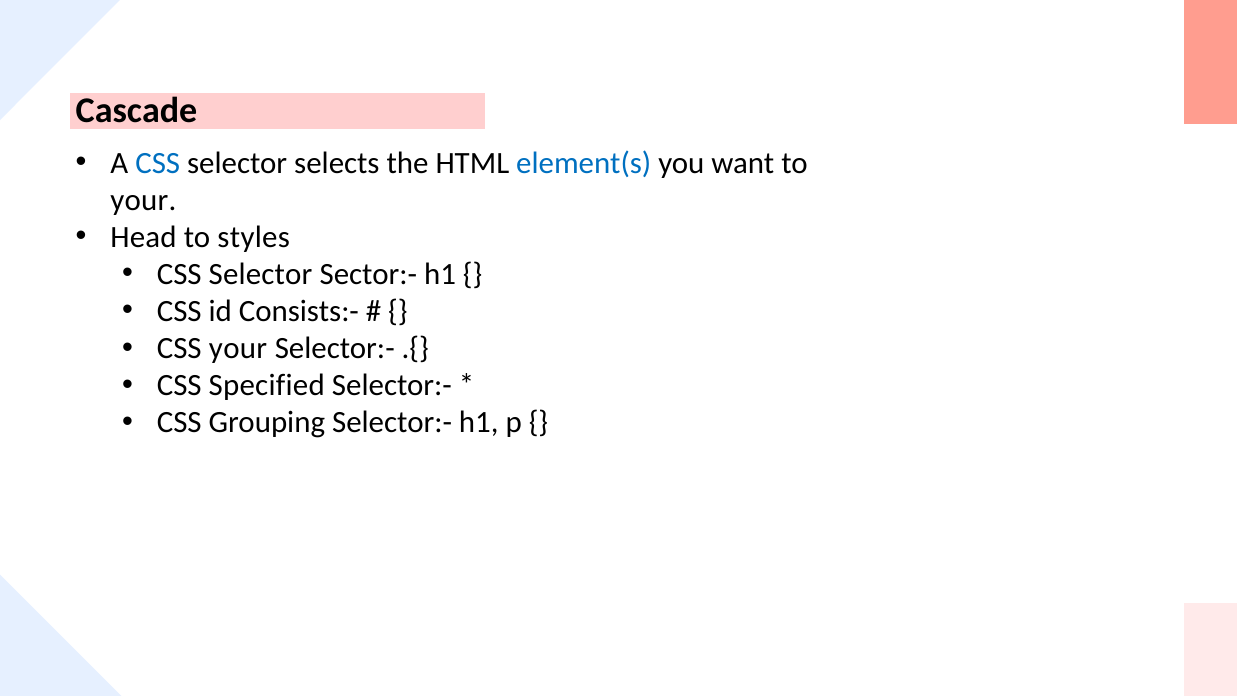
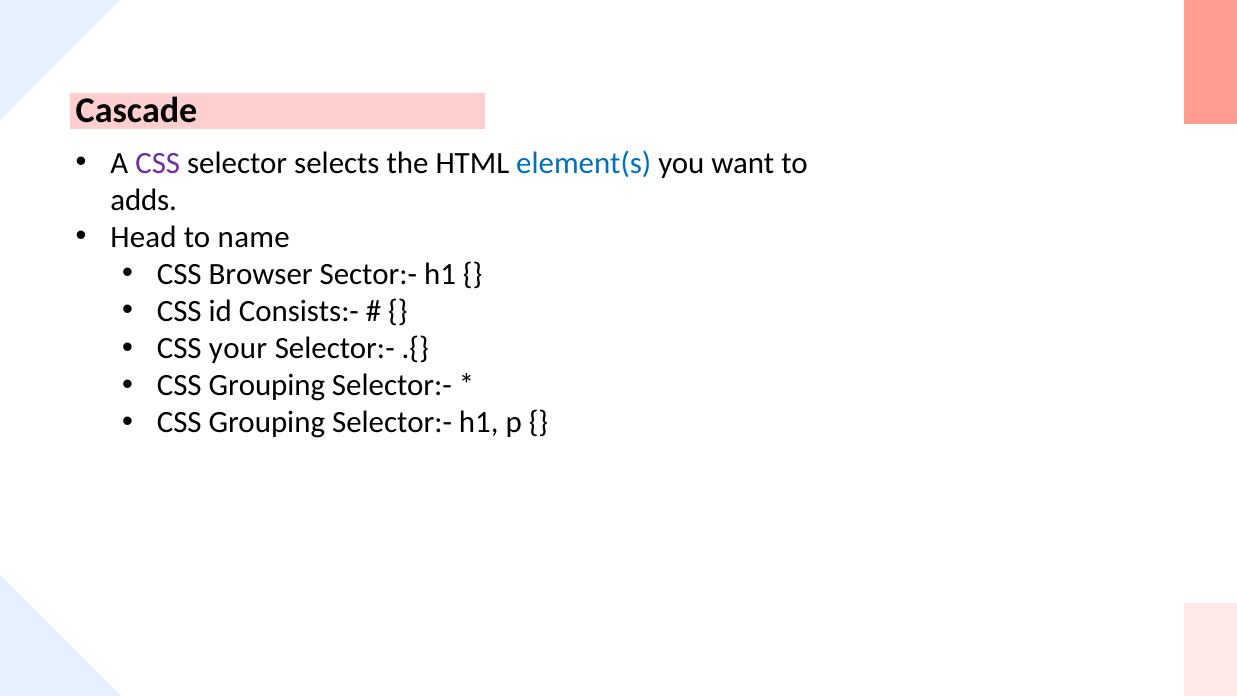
CSS colour: blue -> purple (158, 163)
your: your -> adds (144, 200)
styles: styles -> name (254, 237)
Selector: Selector -> Browser (261, 274)
Specified: Specified -> Grouping (267, 386)
